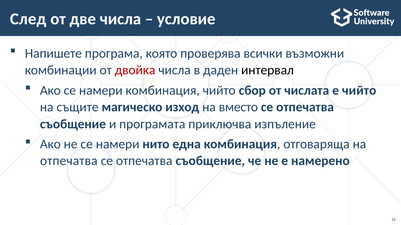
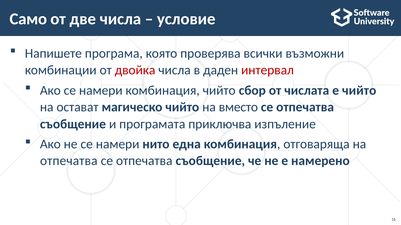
След: След -> Само (28, 19)
интервал colour: black -> red (268, 70)
същите: същите -> остават (78, 107)
магическо изход: изход -> чийто (182, 107)
